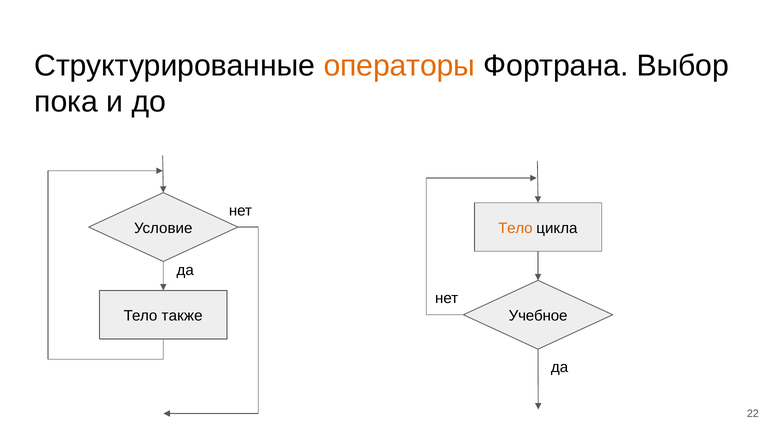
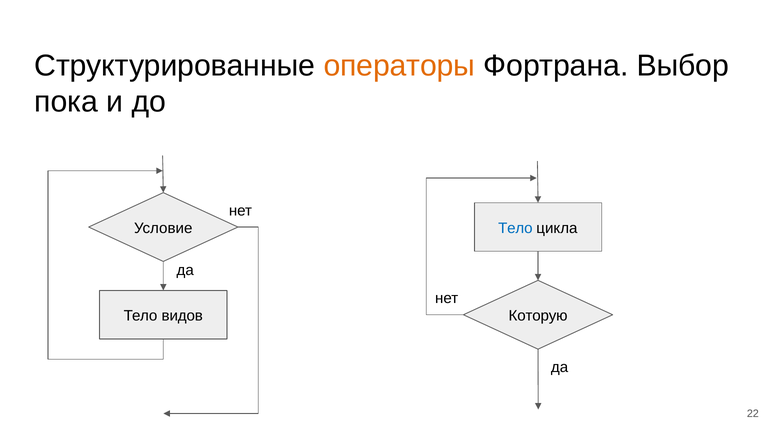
Тело colour: orange -> blue (515, 228)
Учебное: Учебное -> Которую (538, 316)
также: также -> видов (182, 316)
